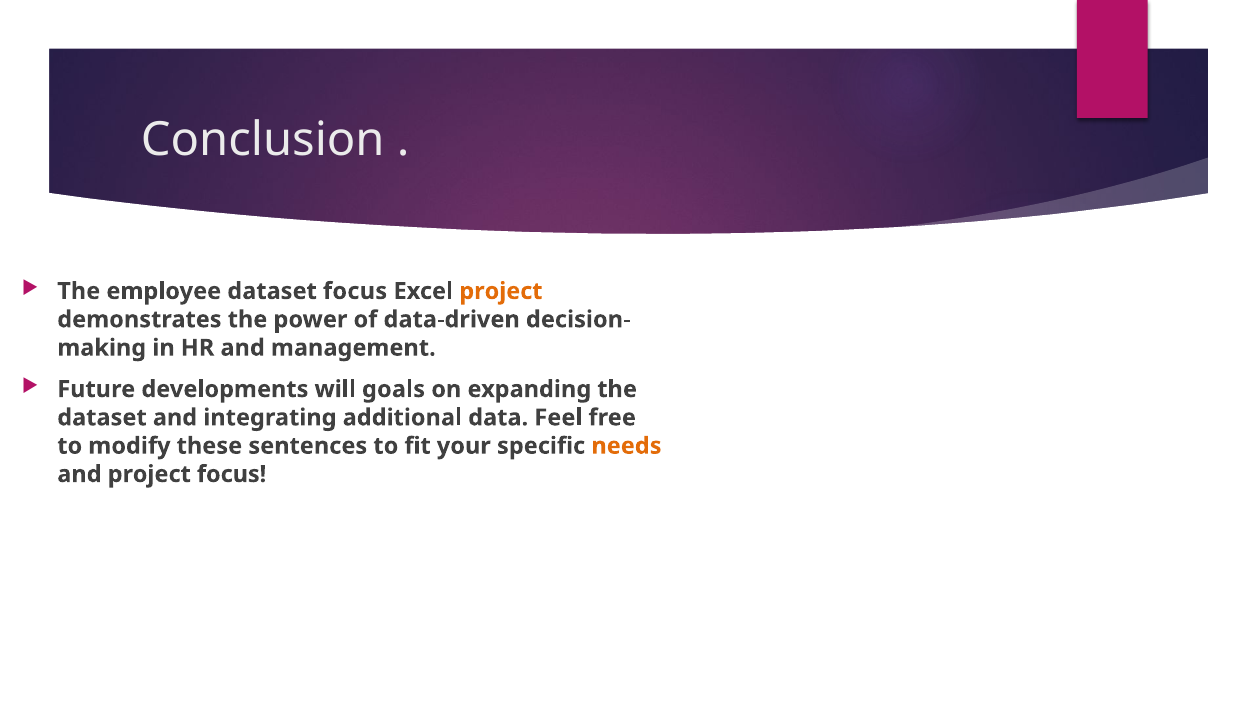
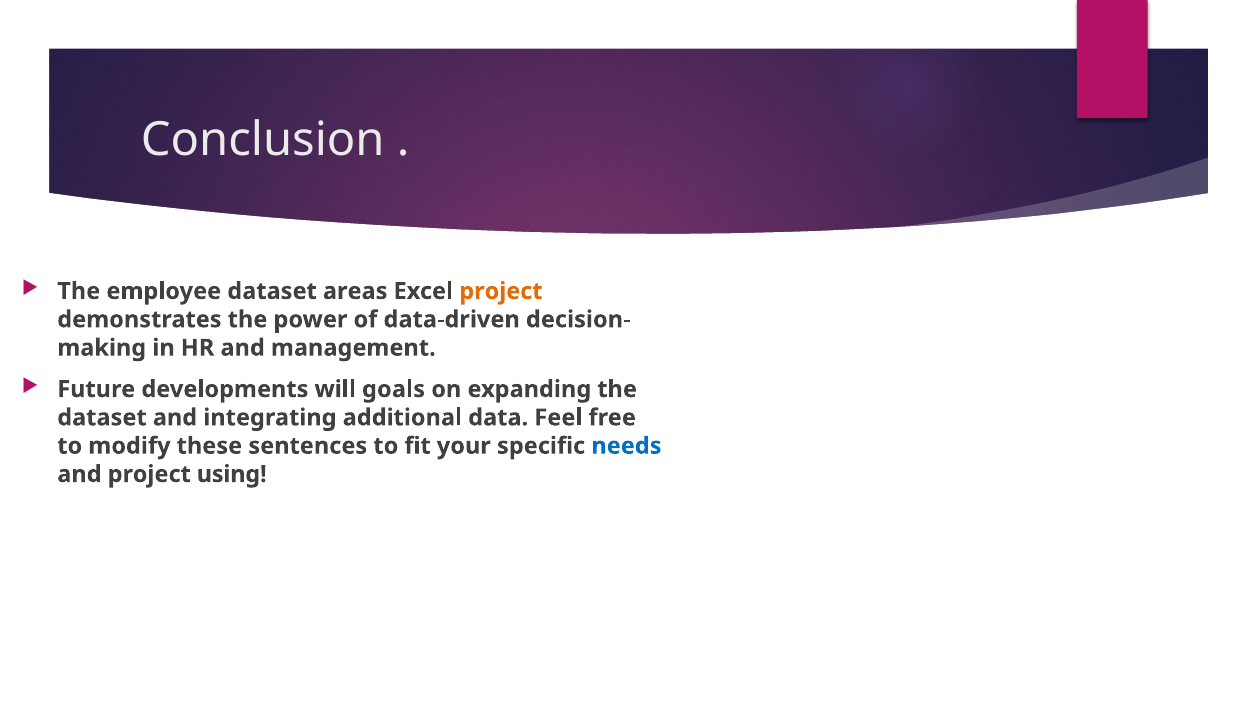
dataset focus: focus -> areas (355, 291)
needs colour: orange -> blue (626, 446)
project focus: focus -> using (232, 474)
